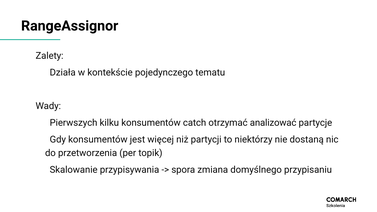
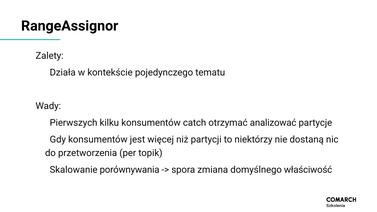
przypisywania: przypisywania -> porównywania (130, 170)
przypisaniu: przypisaniu -> właściwość (308, 170)
